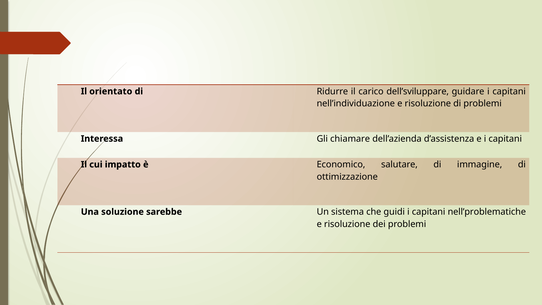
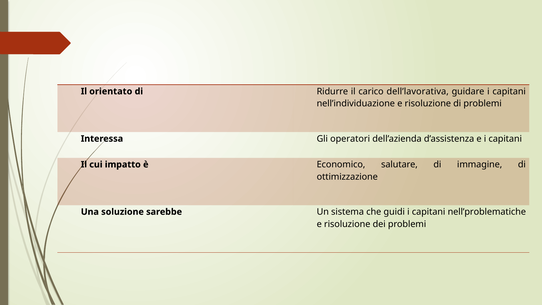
dell’sviluppare: dell’sviluppare -> dell’lavorativa (418, 91)
chiamare: chiamare -> operatori (350, 139)
